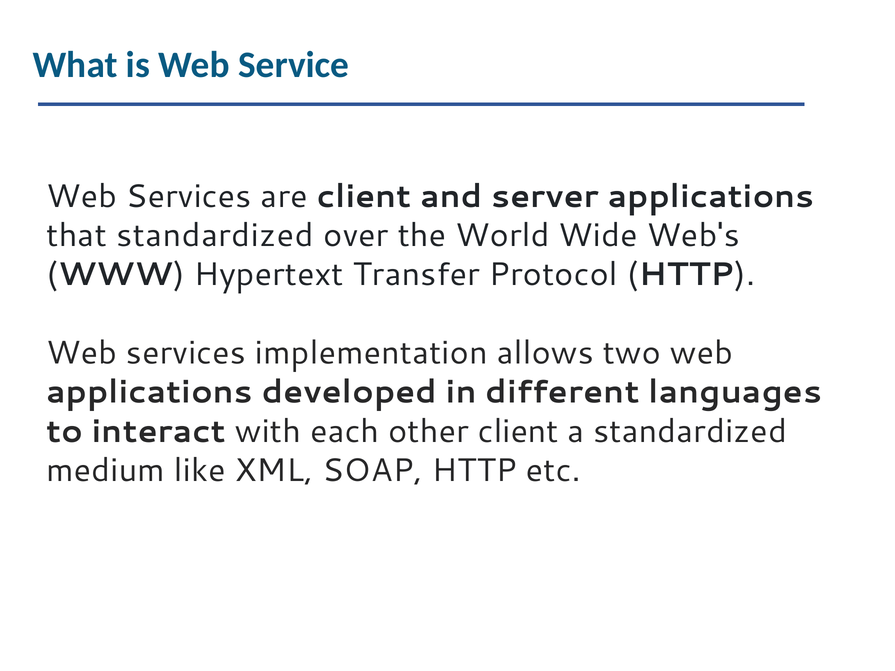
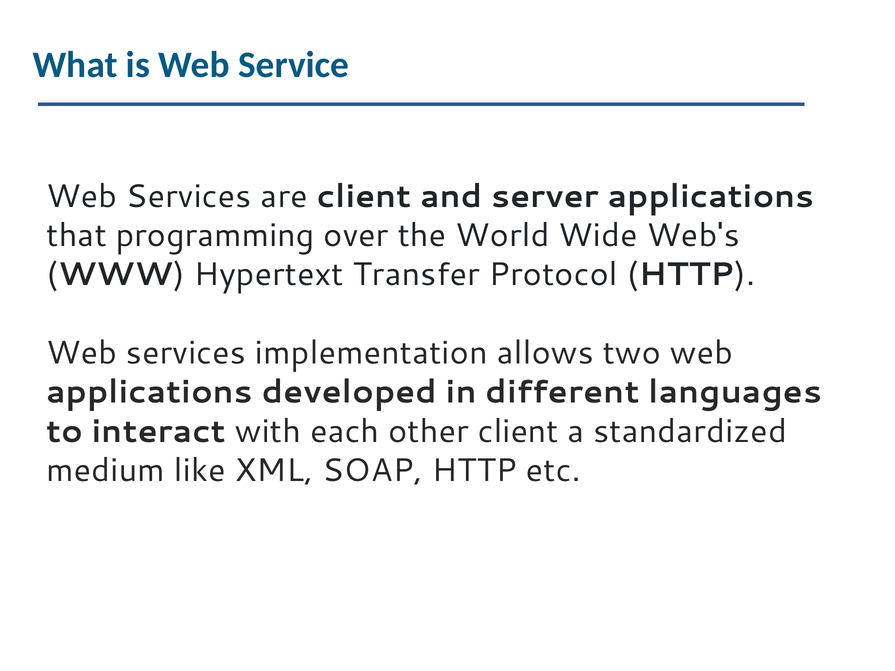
that standardized: standardized -> programming (215, 236)
